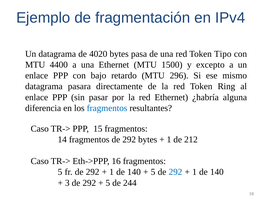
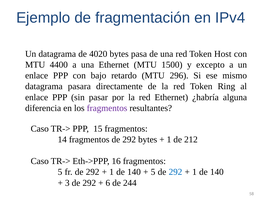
Tipo: Tipo -> Host (223, 54)
fragmentos colour: blue -> purple (107, 108)
5: 5 -> 6 (108, 182)
